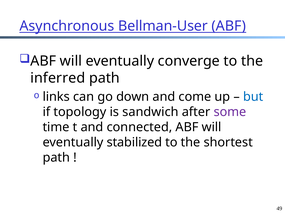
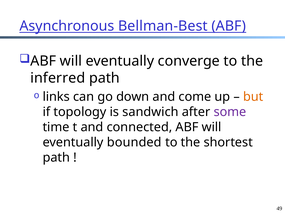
Bellman-User: Bellman-User -> Bellman-Best (163, 26)
but colour: blue -> orange (253, 97)
stabilized: stabilized -> bounded (134, 142)
